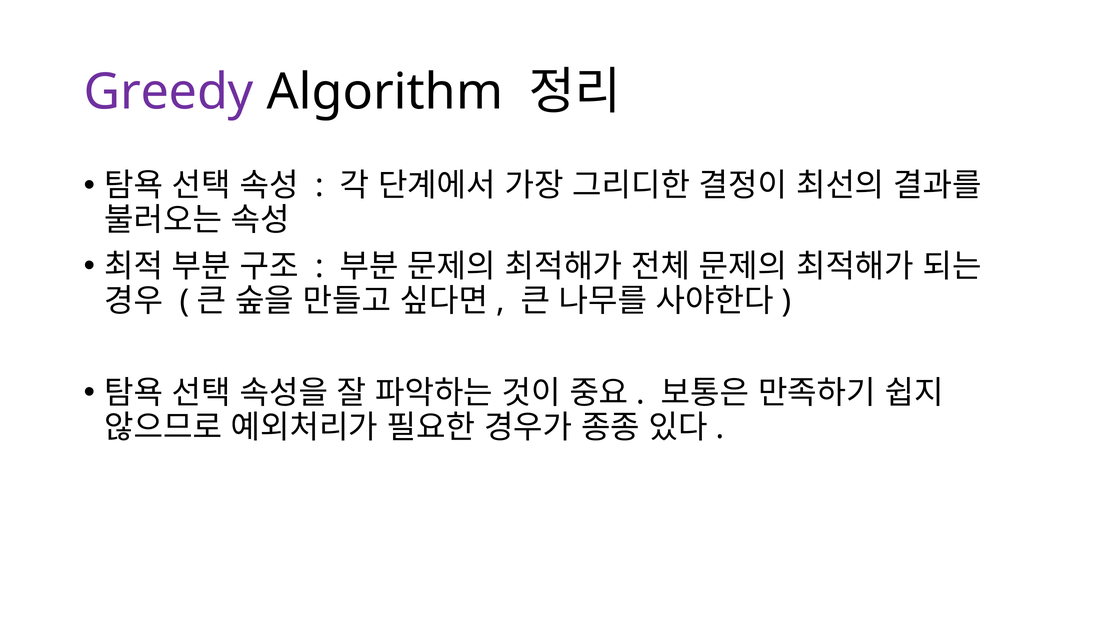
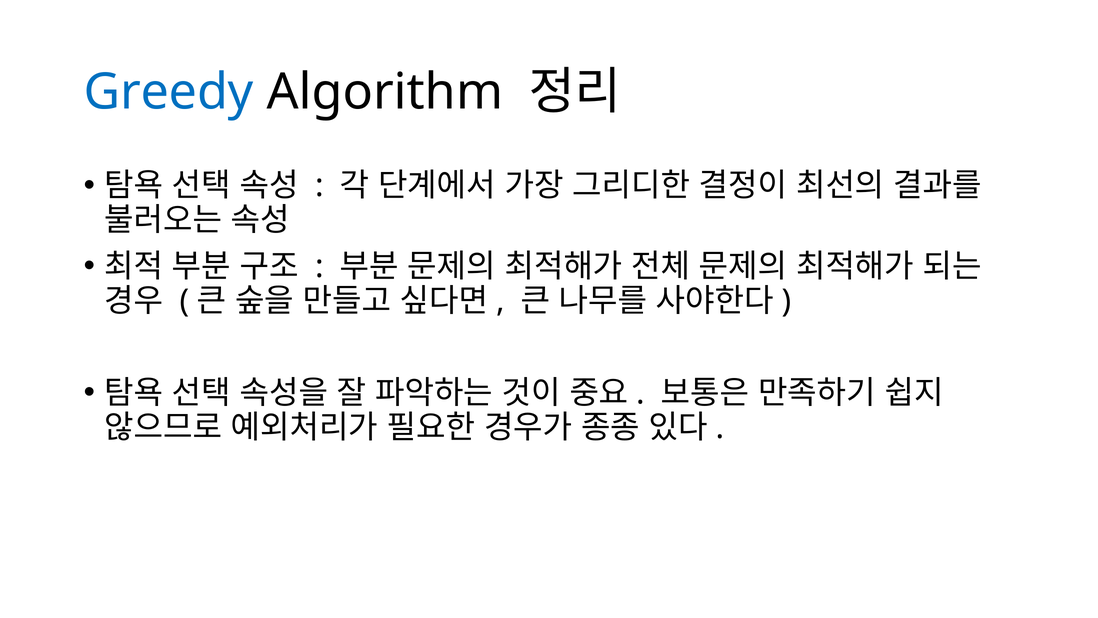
Greedy colour: purple -> blue (169, 92)
